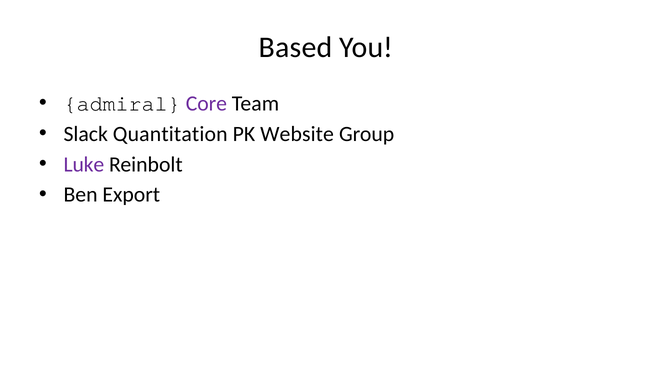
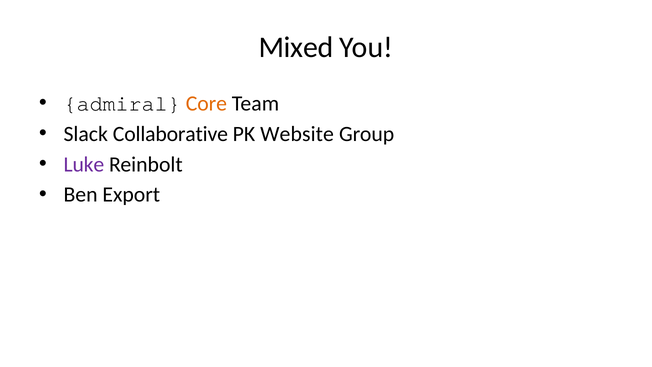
Based: Based -> Mixed (296, 47)
Core colour: purple -> orange (206, 103)
Quantitation: Quantitation -> Collaborative (170, 134)
